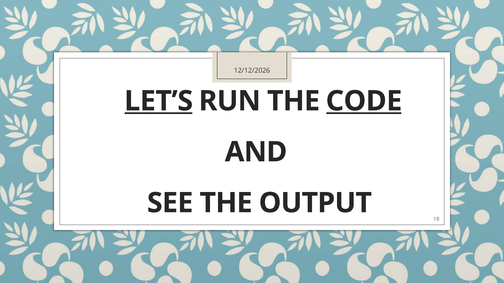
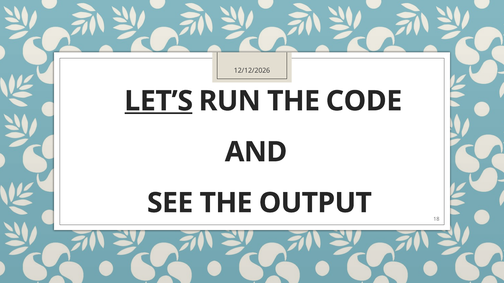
CODE underline: present -> none (364, 101)
